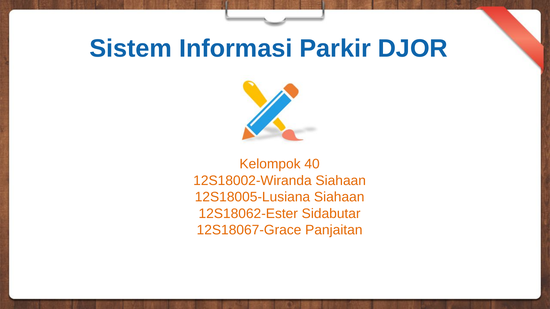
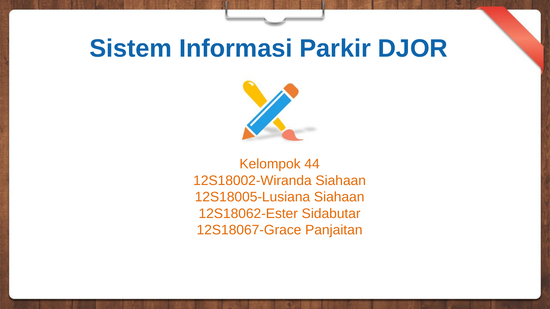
40: 40 -> 44 (312, 164)
